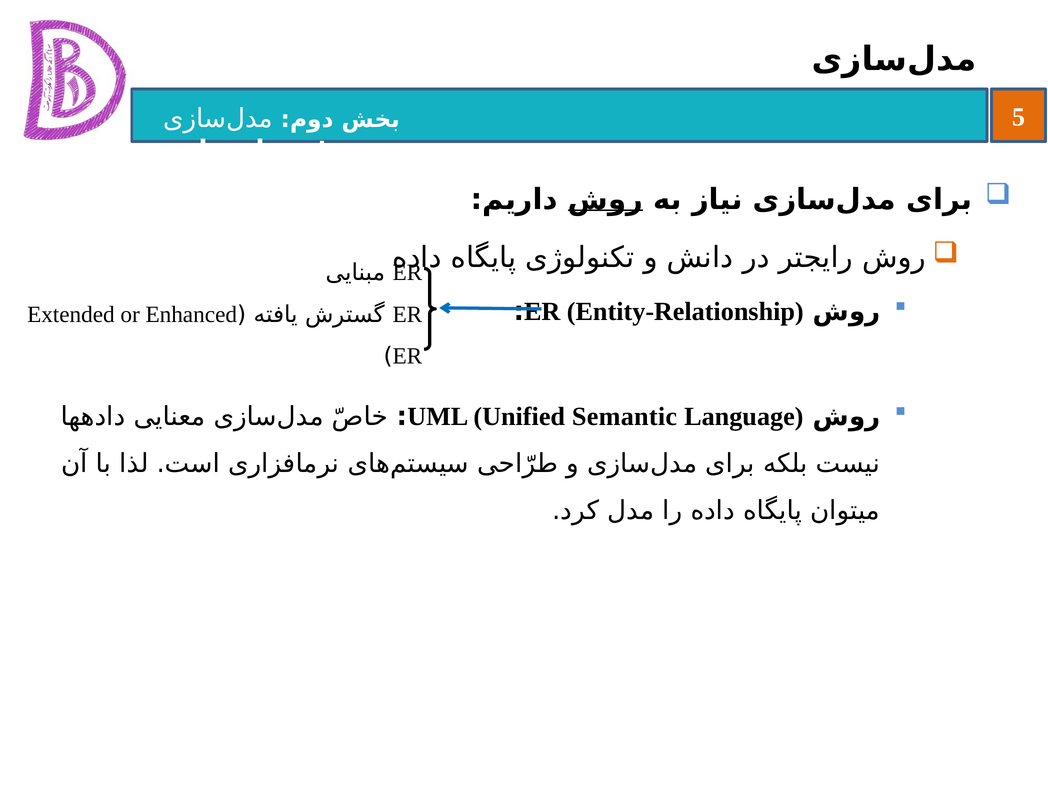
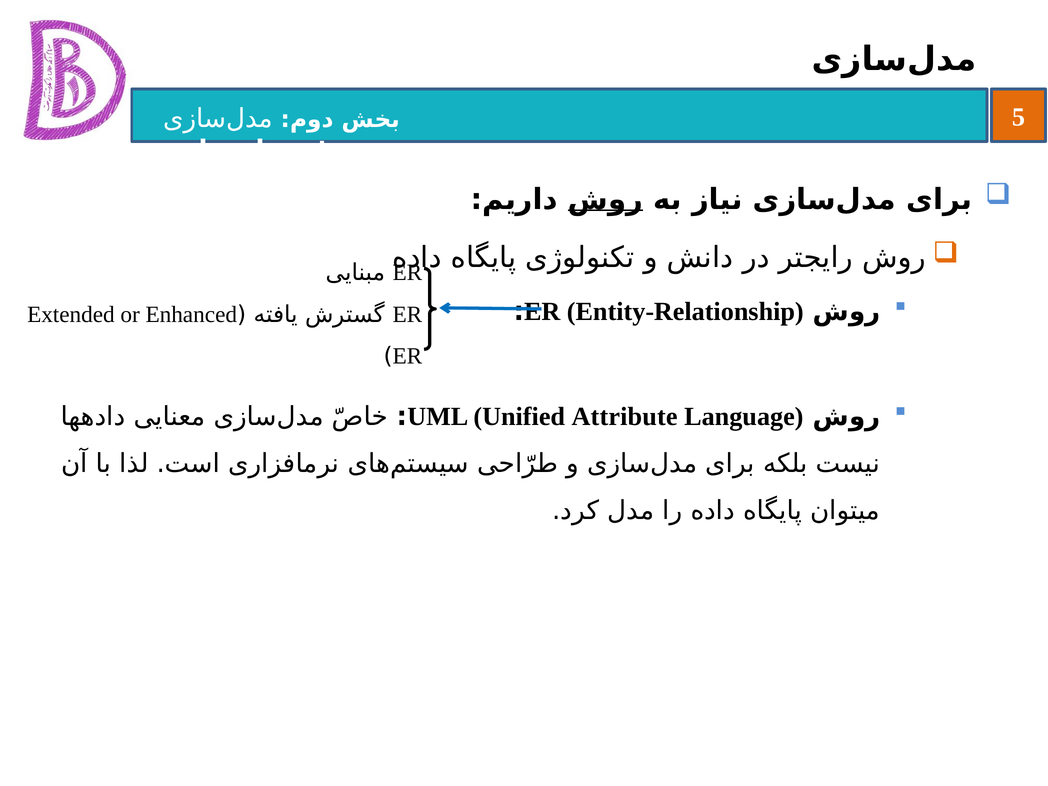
Semantic: Semantic -> Attribute (625, 416)
